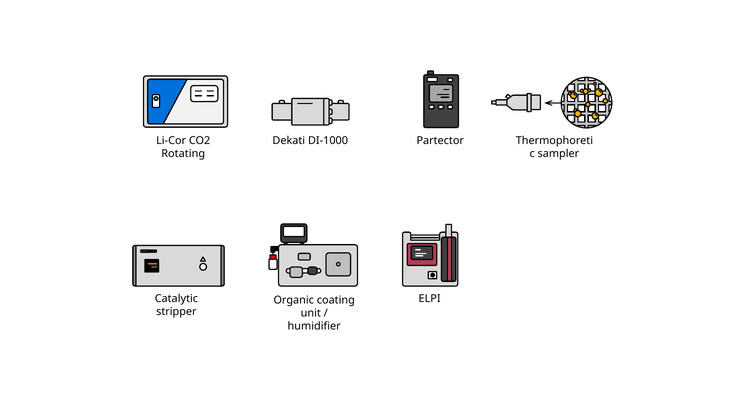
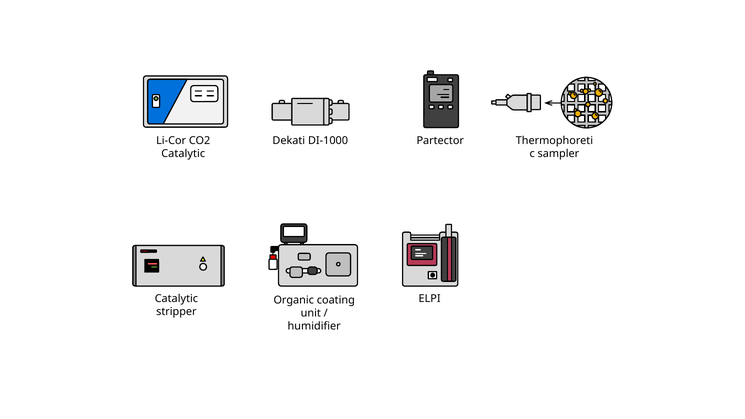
Rotating: Rotating -> Catalytic (183, 154)
